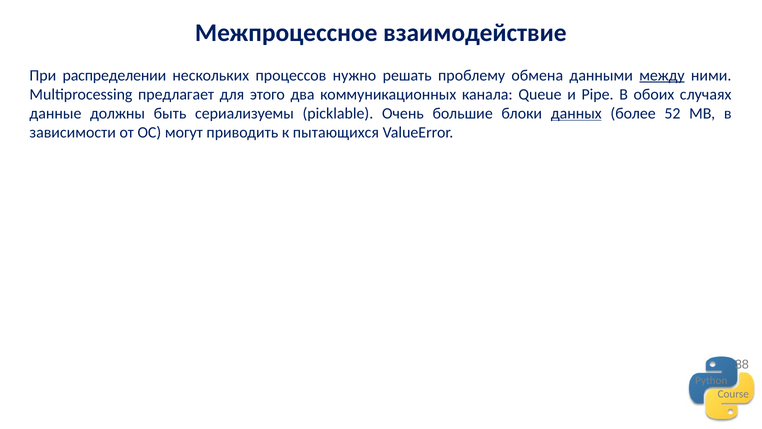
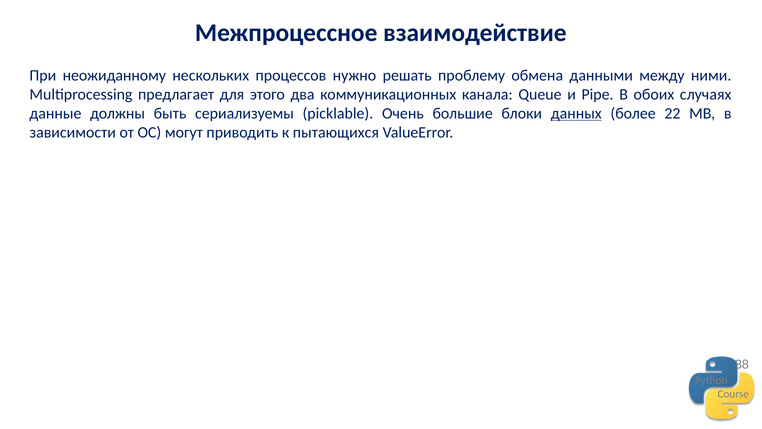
распределении: распределении -> неожиданному (114, 75)
между underline: present -> none (662, 75)
52: 52 -> 22 (672, 113)
